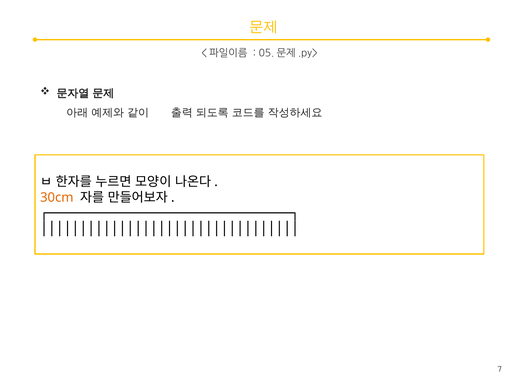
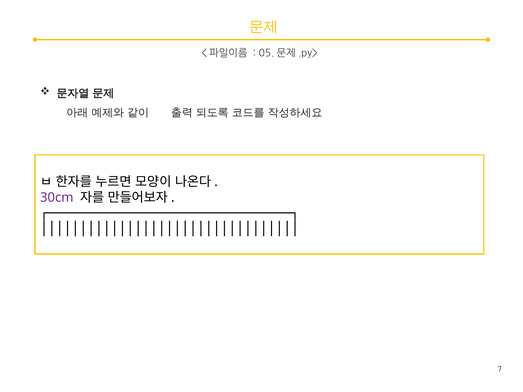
30cm colour: orange -> purple (57, 198)
